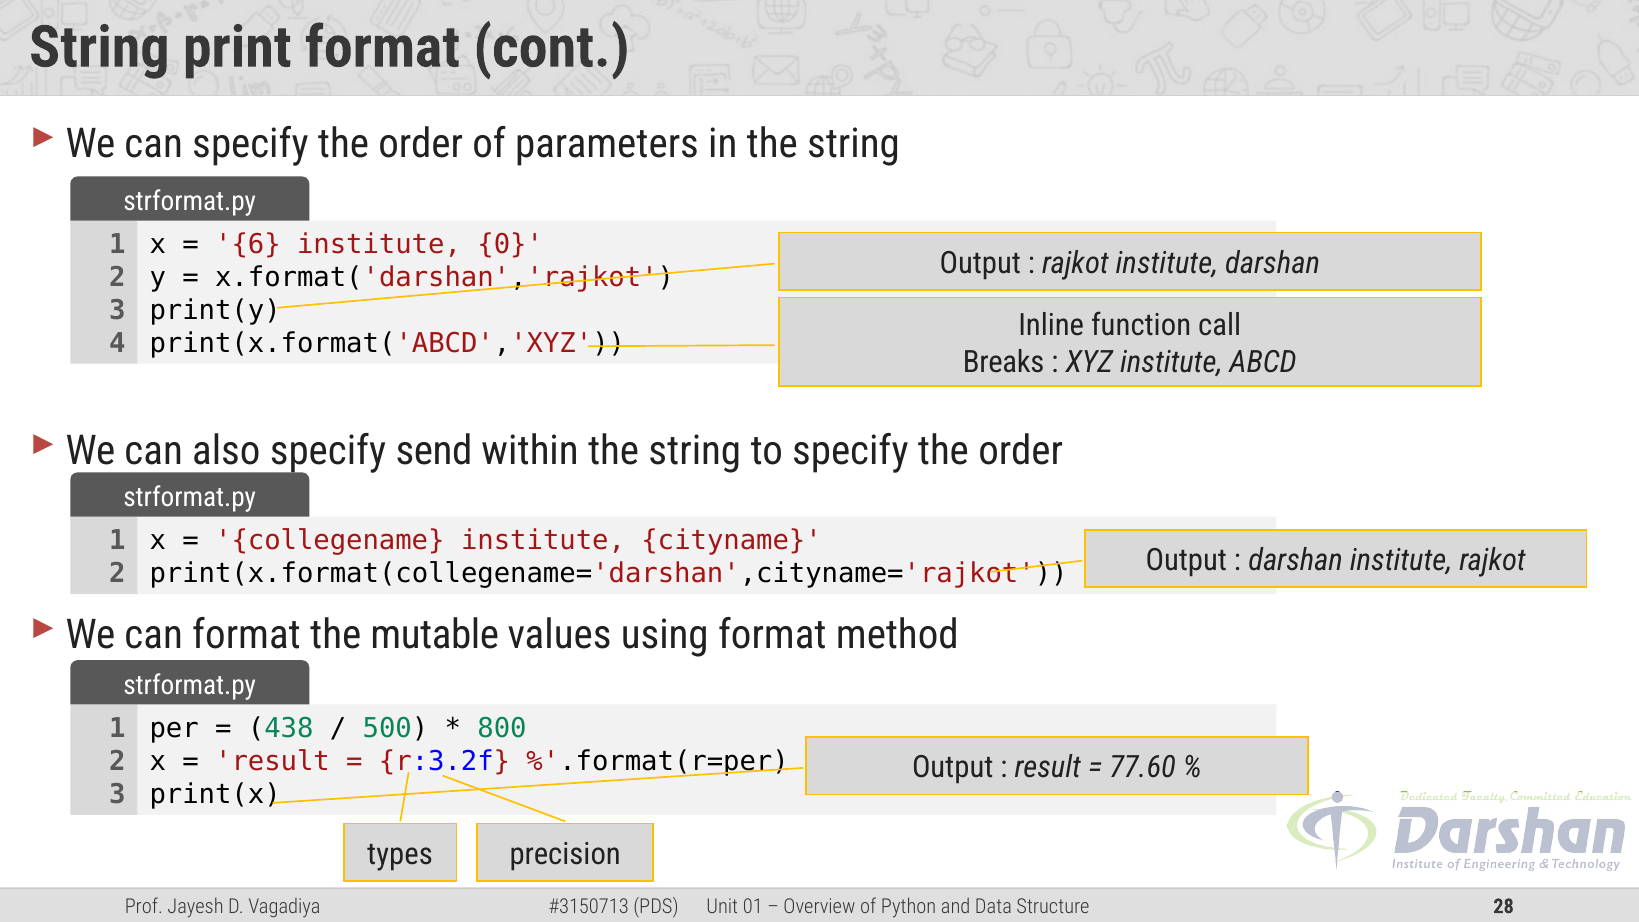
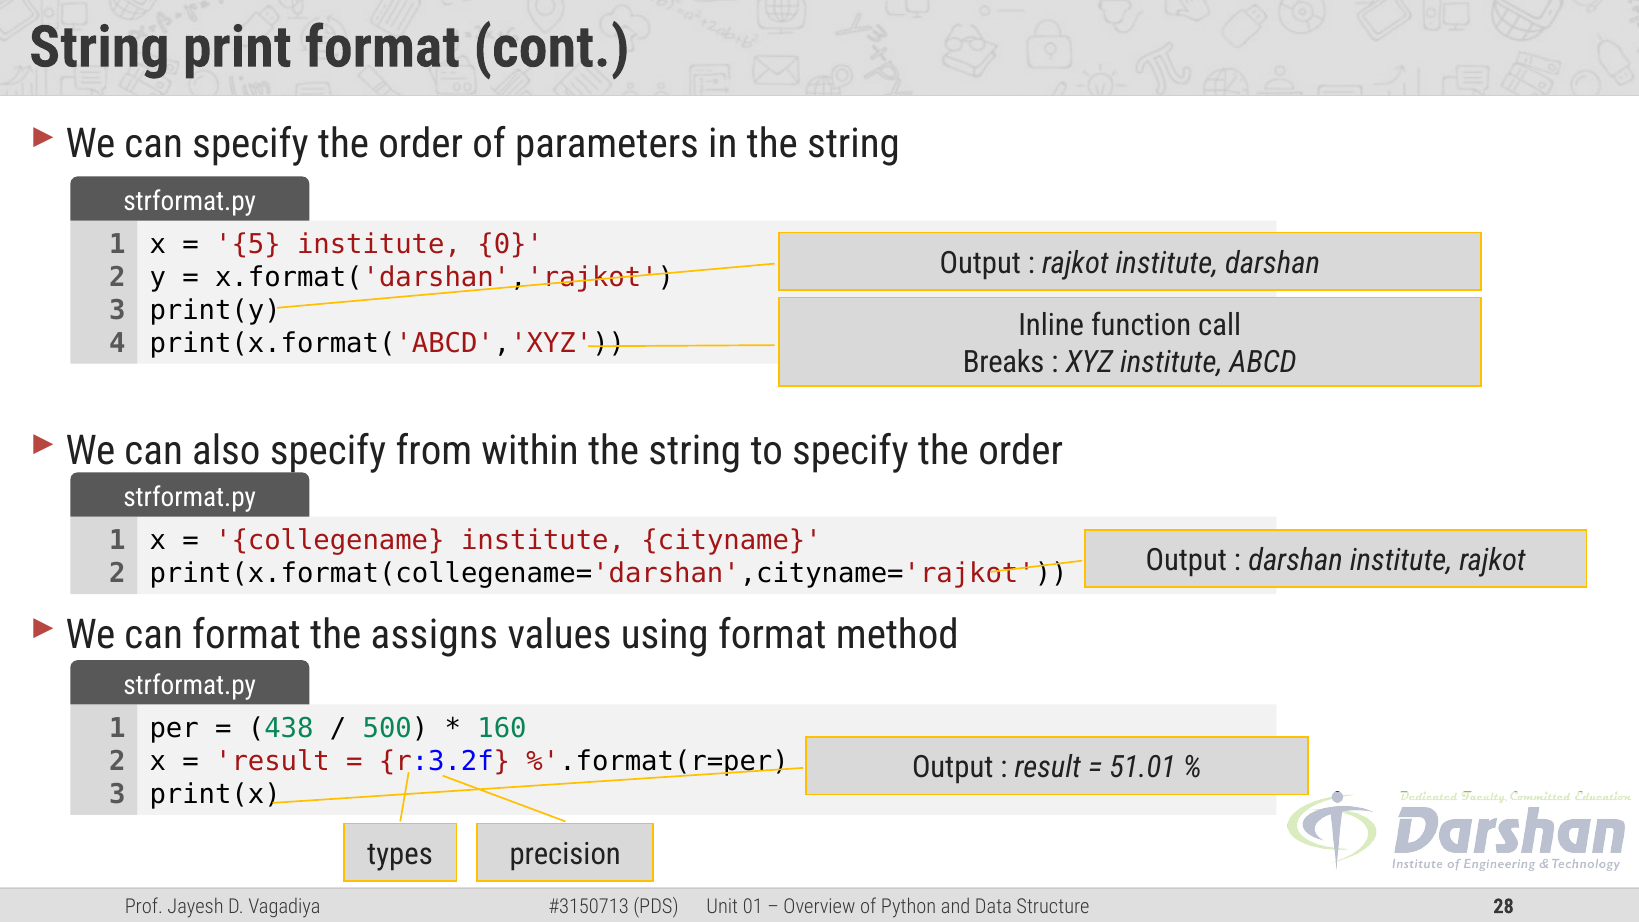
6: 6 -> 5 (248, 245)
send: send -> from (434, 451)
mutable: mutable -> assigns (434, 635)
800: 800 -> 160 (502, 729)
77.60: 77.60 -> 51.01 (1143, 768)
